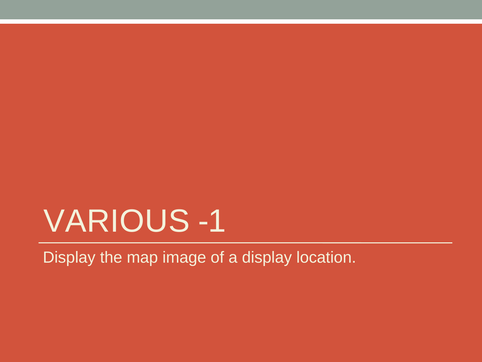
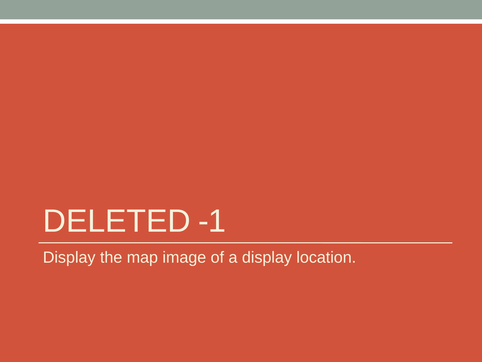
VARIOUS: VARIOUS -> DELETED (117, 221)
